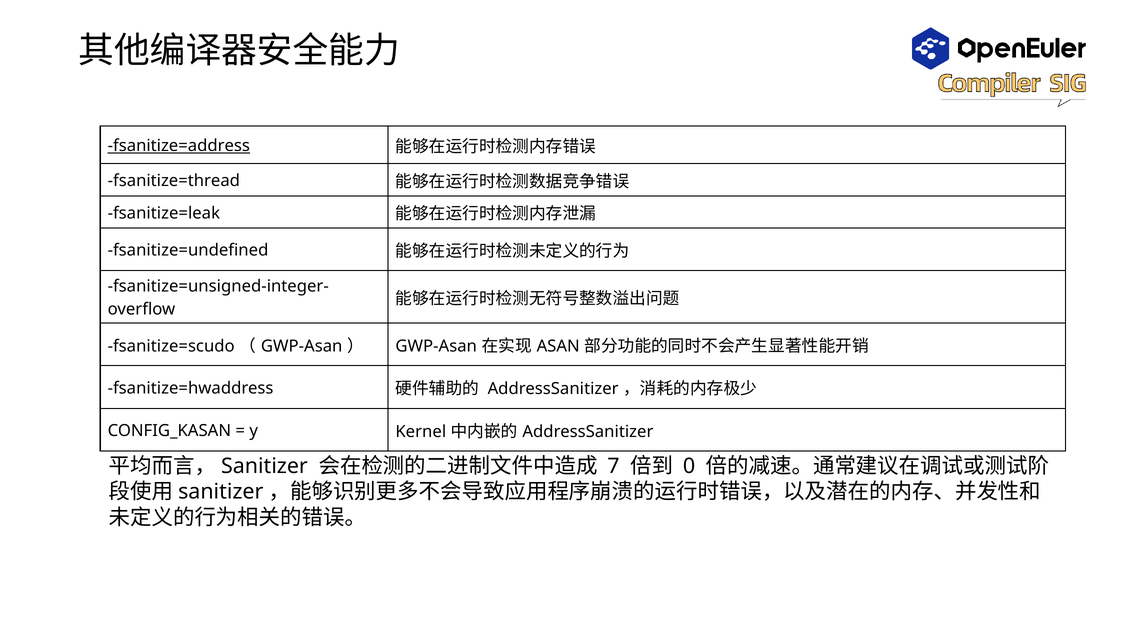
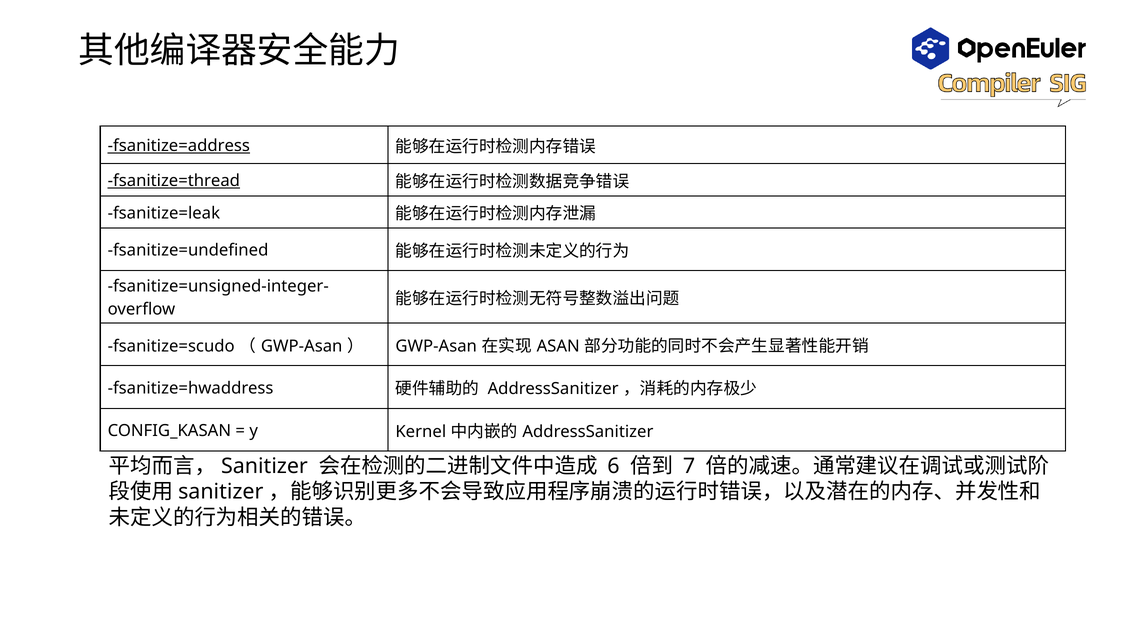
fsanitize=thread underline: none -> present (174, 181)
7: 7 -> 6 (613, 467)
0: 0 -> 7 (689, 467)
